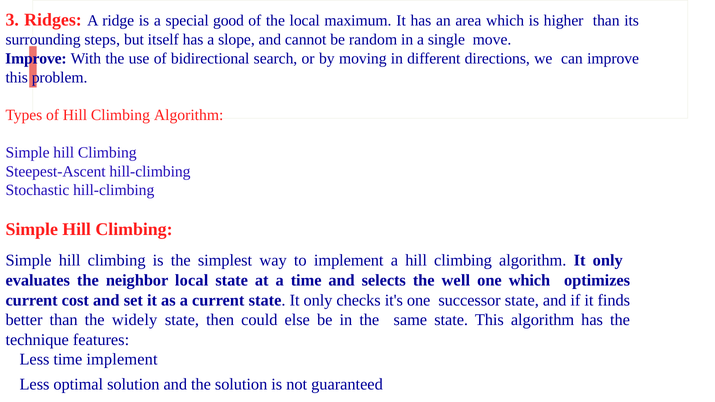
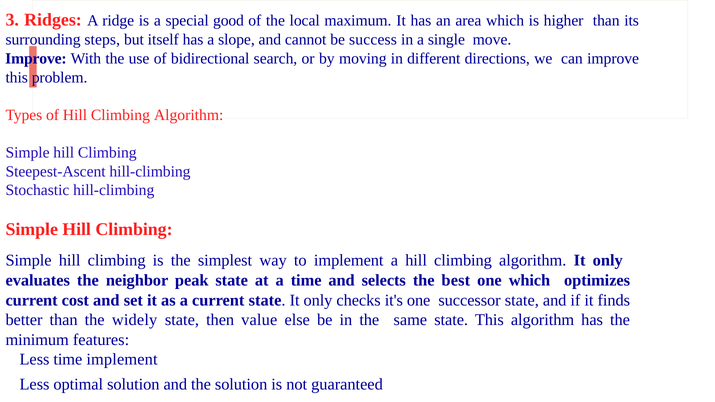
random: random -> success (373, 40)
neighbor local: local -> peak (192, 280)
well: well -> best (456, 280)
could: could -> value (259, 320)
technique: technique -> minimum (37, 340)
